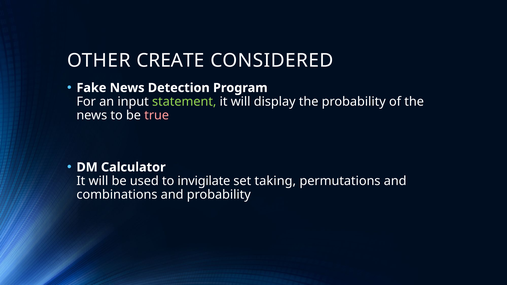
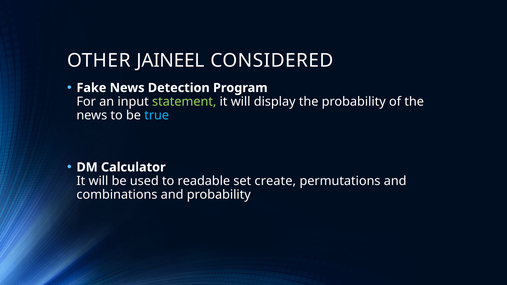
CREATE: CREATE -> JAINEEL (170, 61)
true colour: pink -> light blue (157, 115)
invigilate: invigilate -> readable (204, 181)
taking: taking -> create (275, 181)
